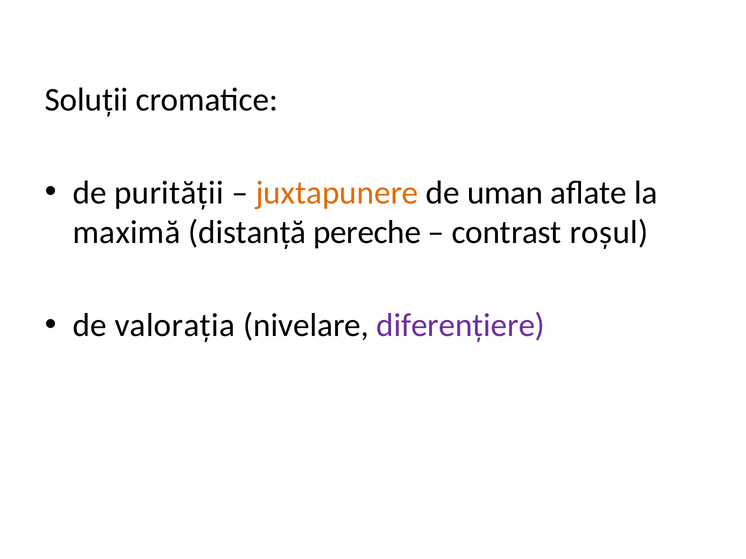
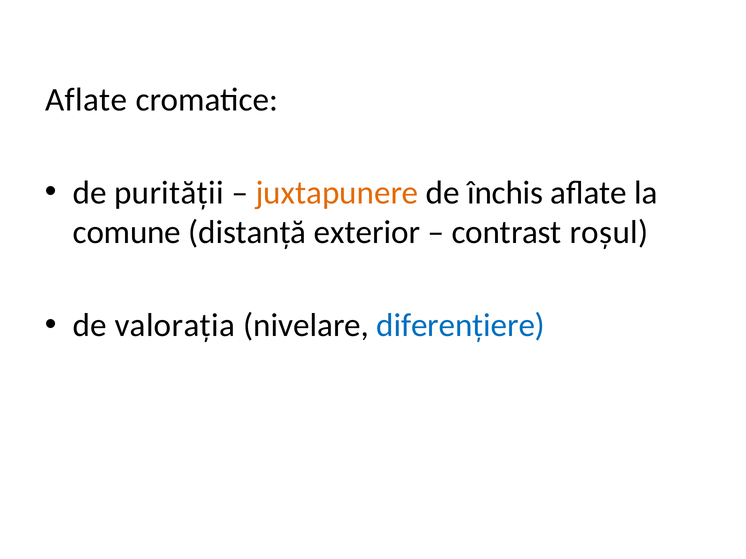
Soluții: Soluții -> Aflate (86, 100)
uman: uman -> închis (505, 193)
maximă: maximă -> comune (127, 233)
pereche: pereche -> exterior (367, 233)
diferențiere colour: purple -> blue (461, 326)
